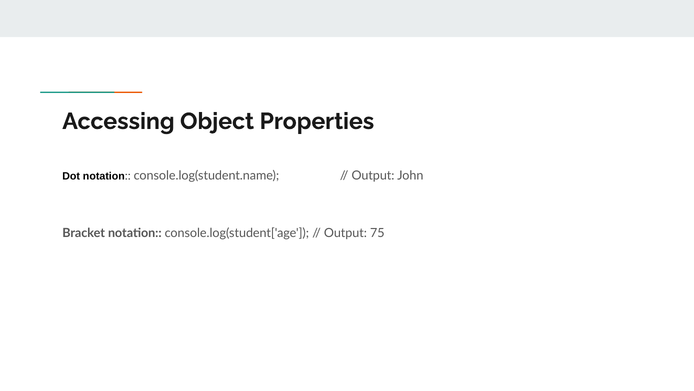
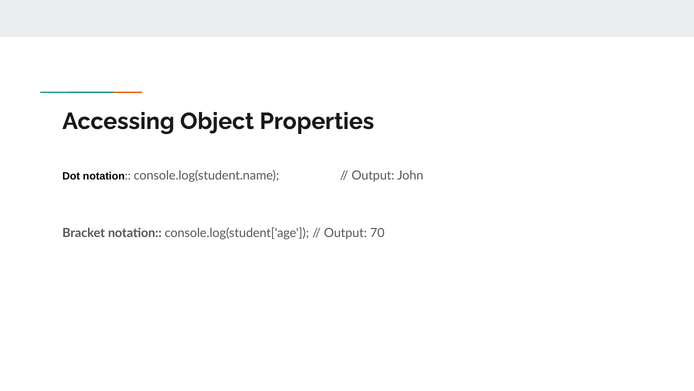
75: 75 -> 70 (377, 233)
